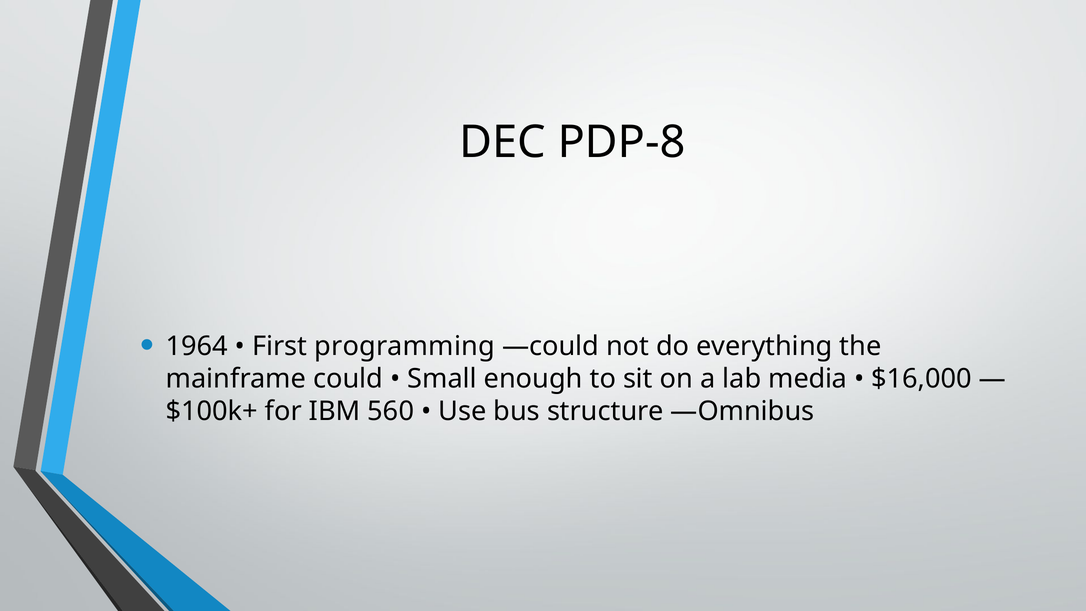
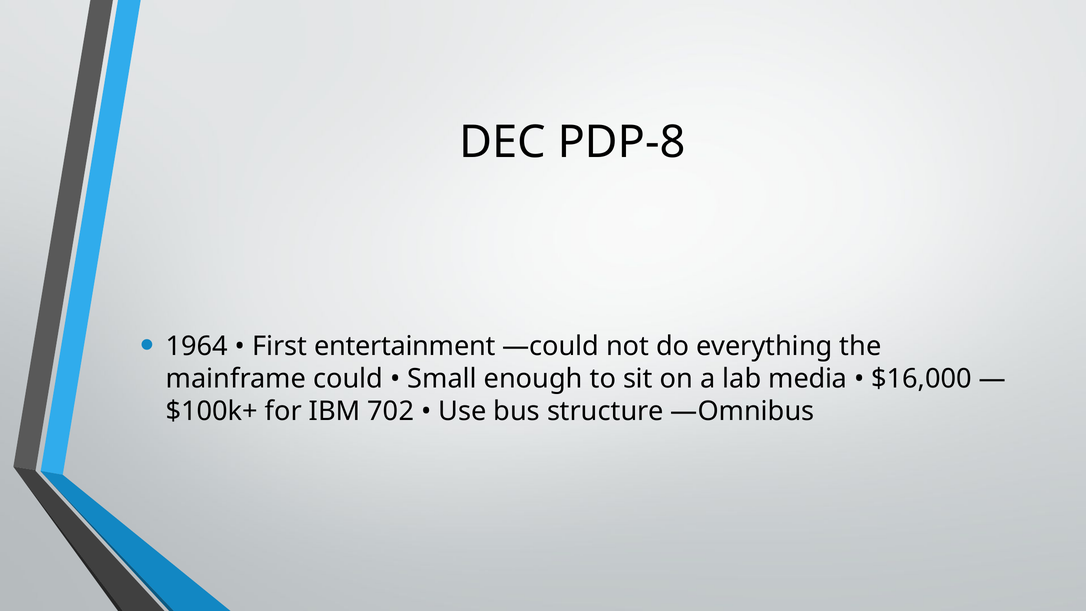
programming: programming -> entertainment (405, 346)
560: 560 -> 702 (391, 411)
